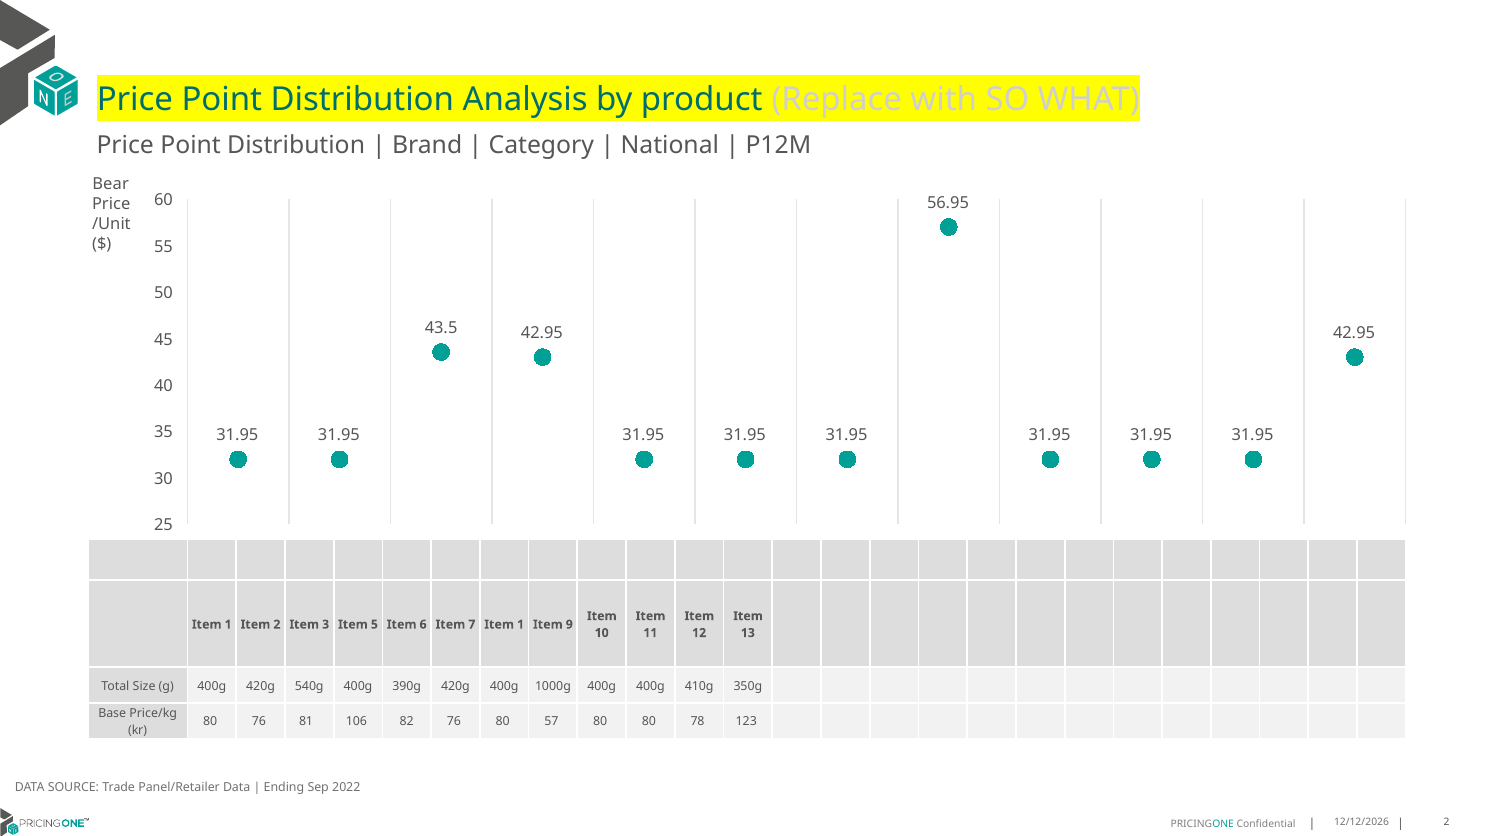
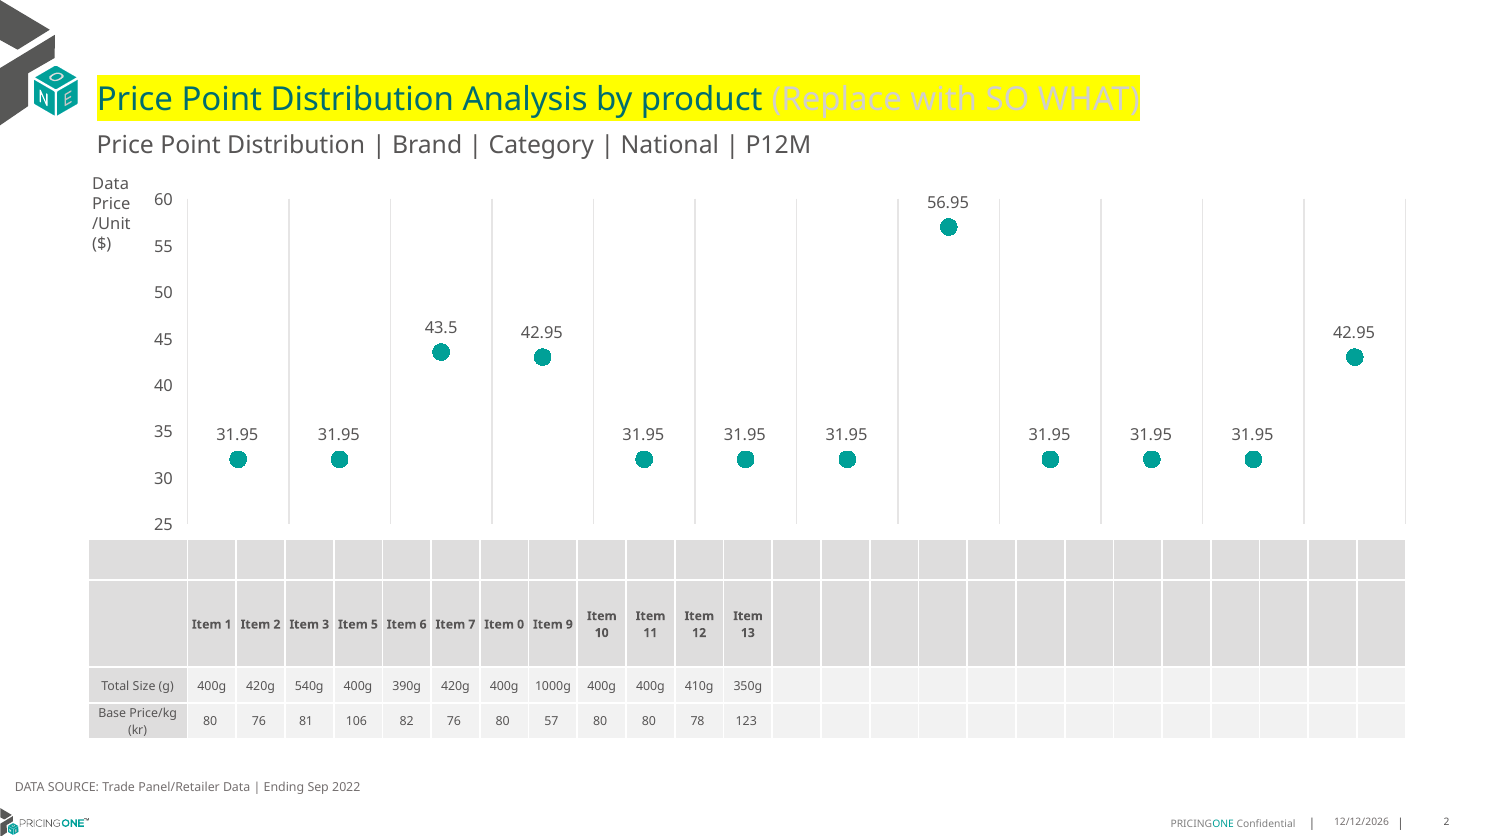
Bear: Bear -> Data (111, 184)
7 Item 1: 1 -> 0 (521, 624)
